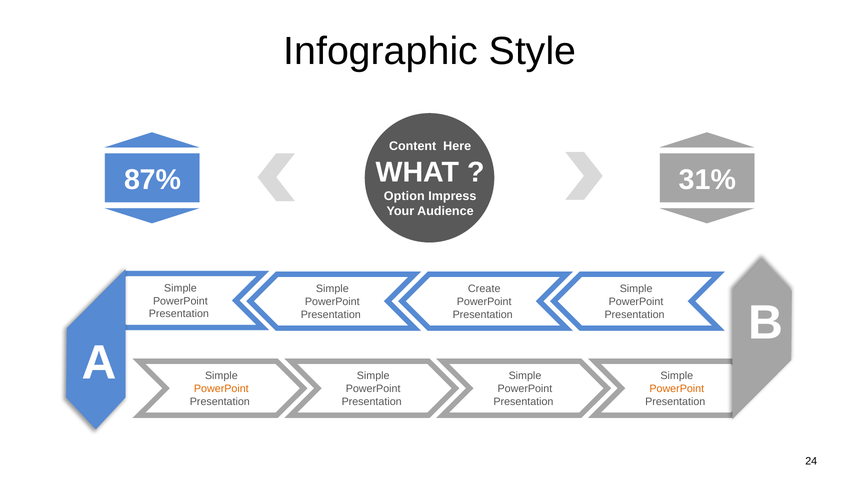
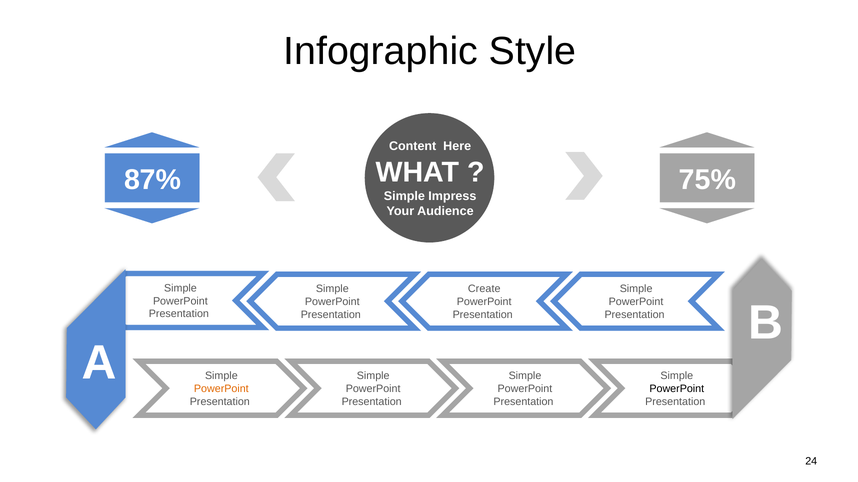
31%: 31% -> 75% (708, 180)
Option: Option -> Simple (404, 196)
PowerPoint colour: orange -> black (677, 389)
